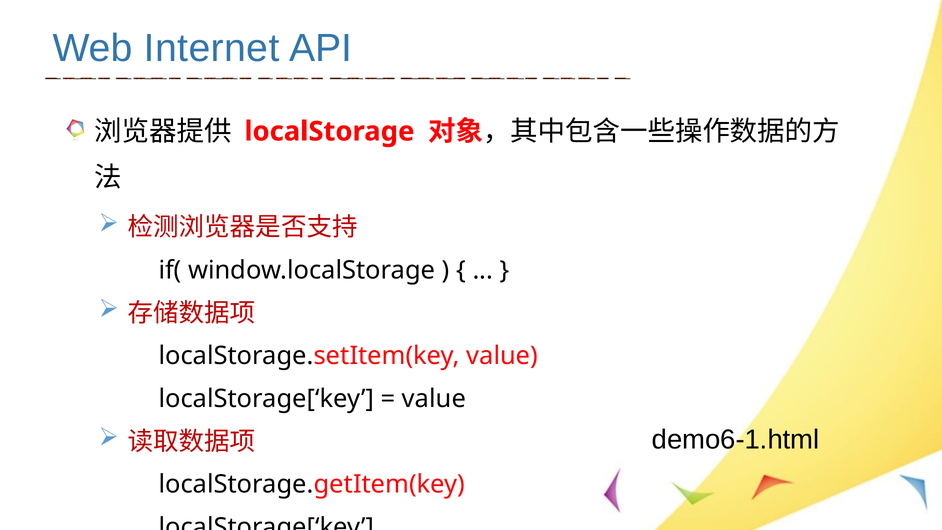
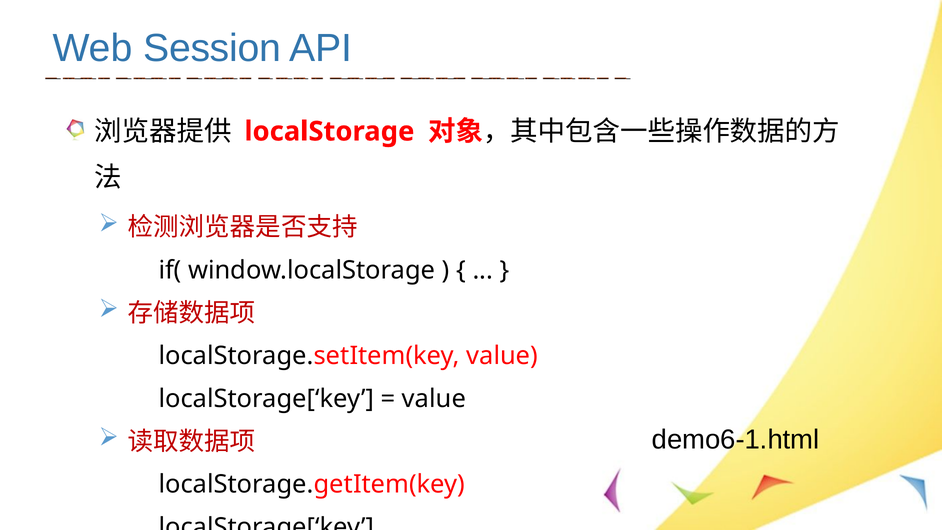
Internet: Internet -> Session (212, 48)
